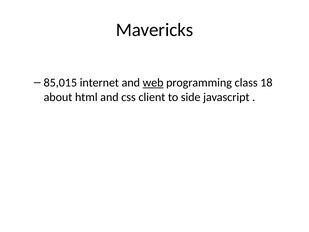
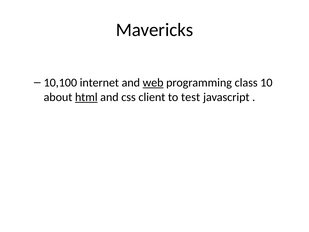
85,015: 85,015 -> 10,100 (60, 83)
18: 18 -> 10 (266, 83)
html underline: none -> present (86, 97)
side: side -> test (191, 97)
